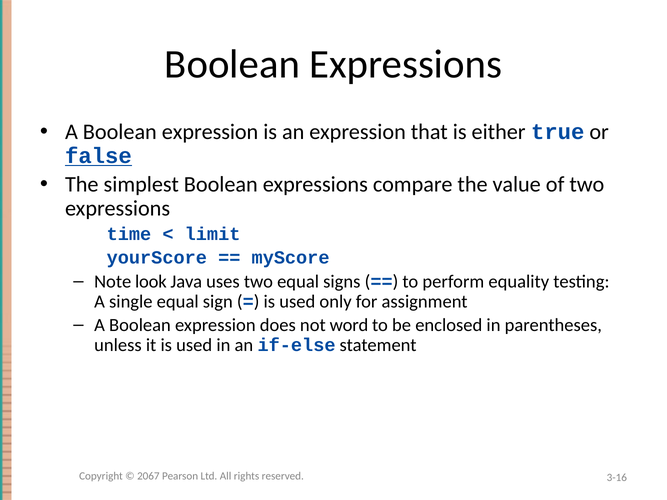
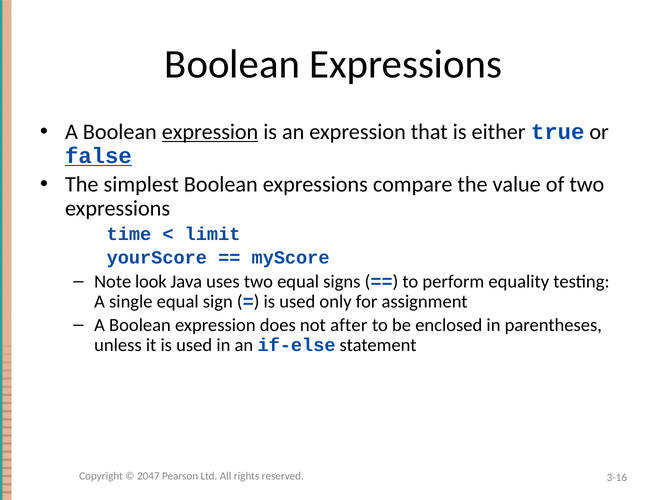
expression underline: none -> present (210, 132)
word: word -> after (349, 325)
2067: 2067 -> 2047 (148, 477)
